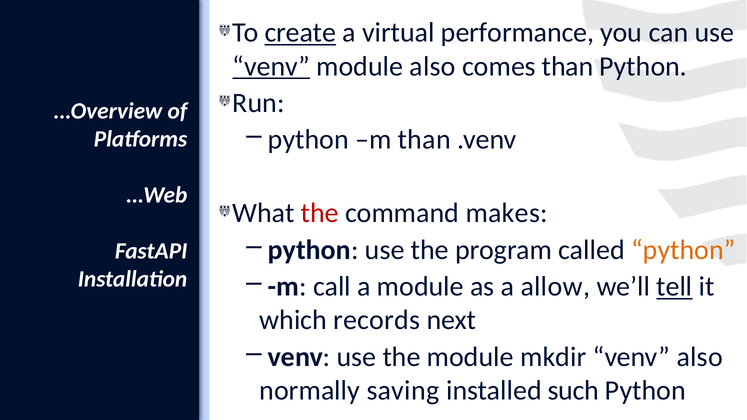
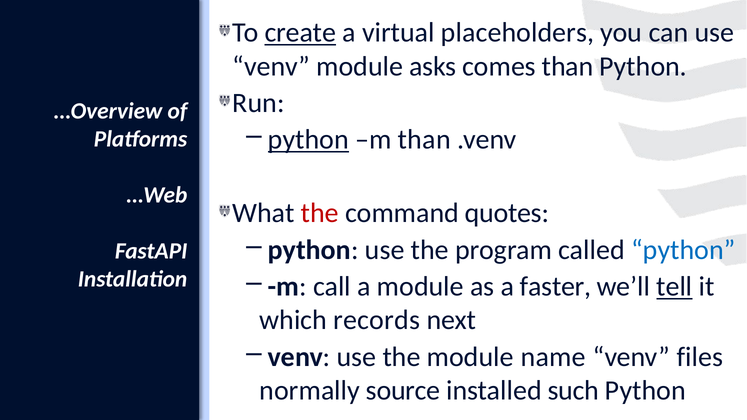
performance: performance -> placeholders (518, 33)
venv underline: present -> none (271, 66)
module also: also -> asks (433, 66)
python underline: none -> present (308, 140)
makes: makes -> quotes (507, 213)
python colour: orange -> blue (683, 250)
allow: allow -> faster (556, 287)
mkdir: mkdir -> name (553, 357)
venv also: also -> files (700, 357)
saving: saving -> source (403, 391)
